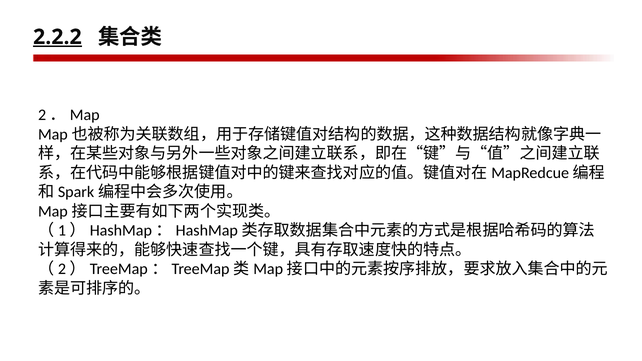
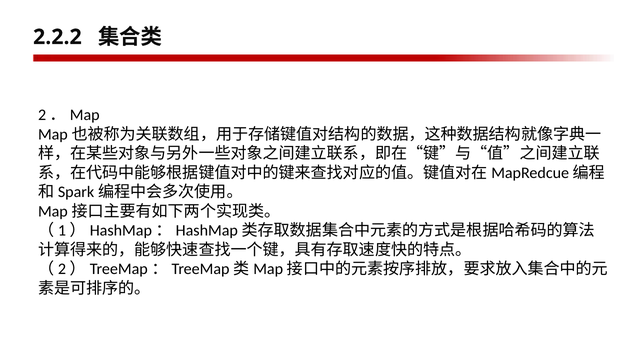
2.2.2 underline: present -> none (57, 37)
